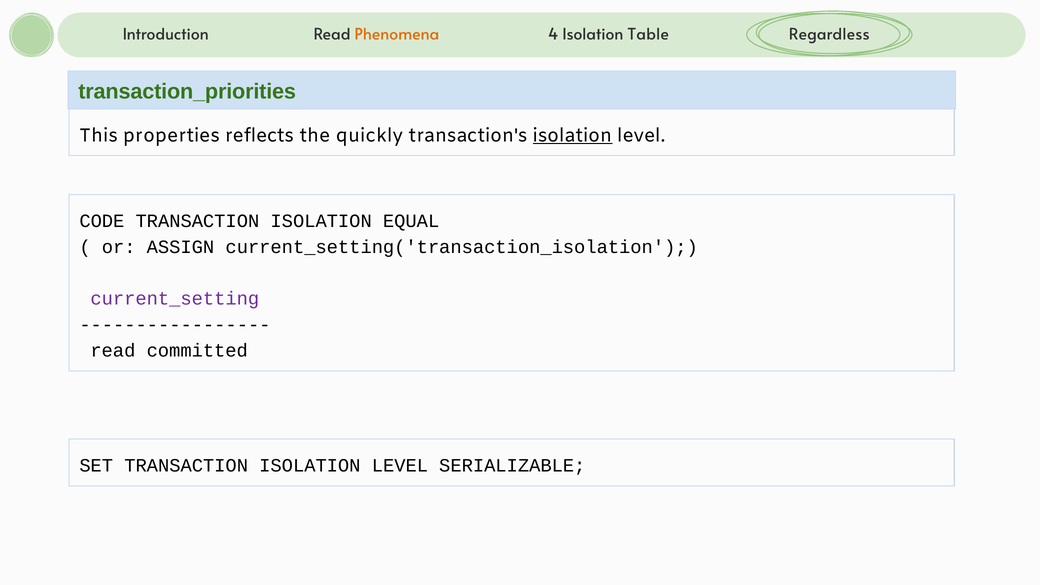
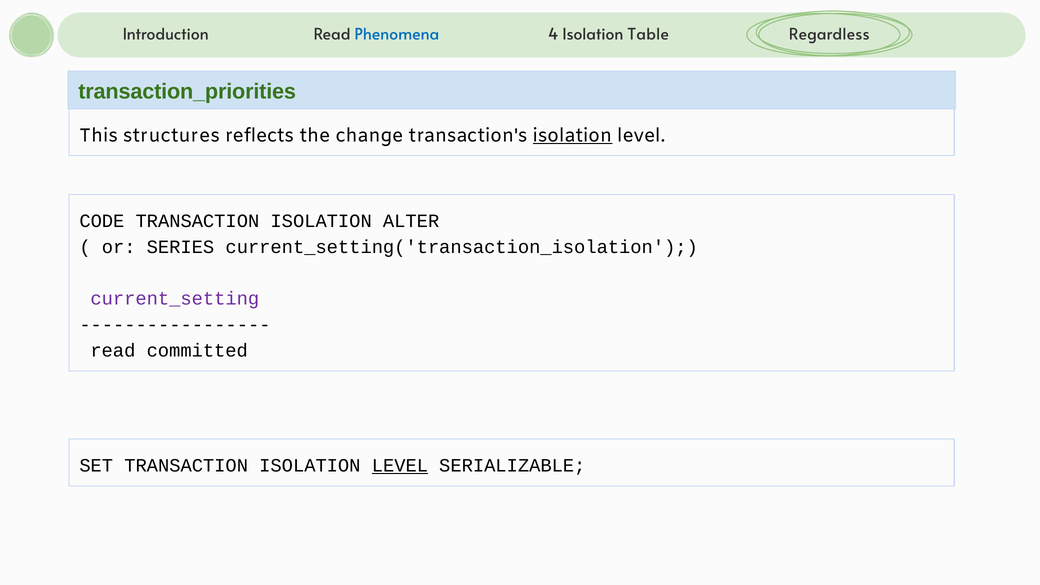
Phenomena colour: orange -> blue (397, 35)
properties: properties -> structures (172, 135)
quickly: quickly -> change (370, 135)
EQUAL: EQUAL -> ALTER (411, 221)
ASSIGN: ASSIGN -> SERIES (180, 247)
LEVEL underline: none -> present (400, 466)
